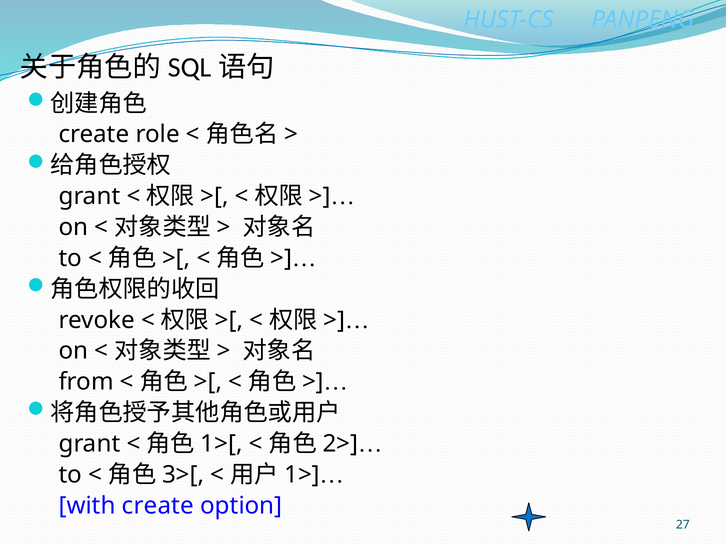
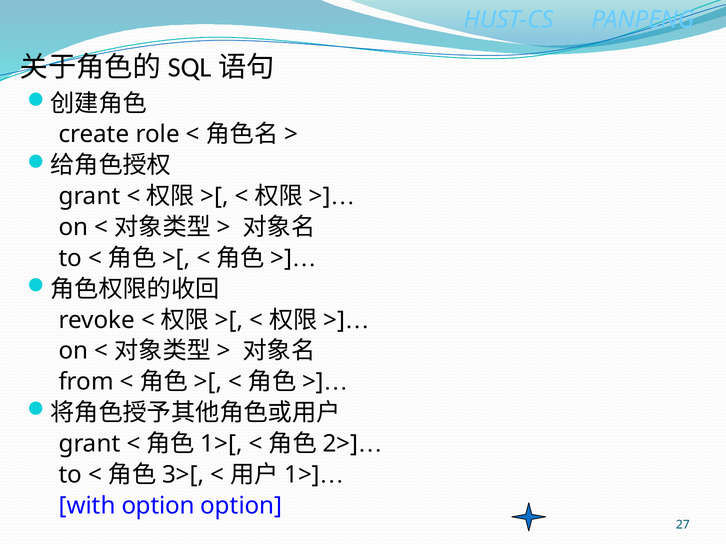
with create: create -> option (158, 506)
